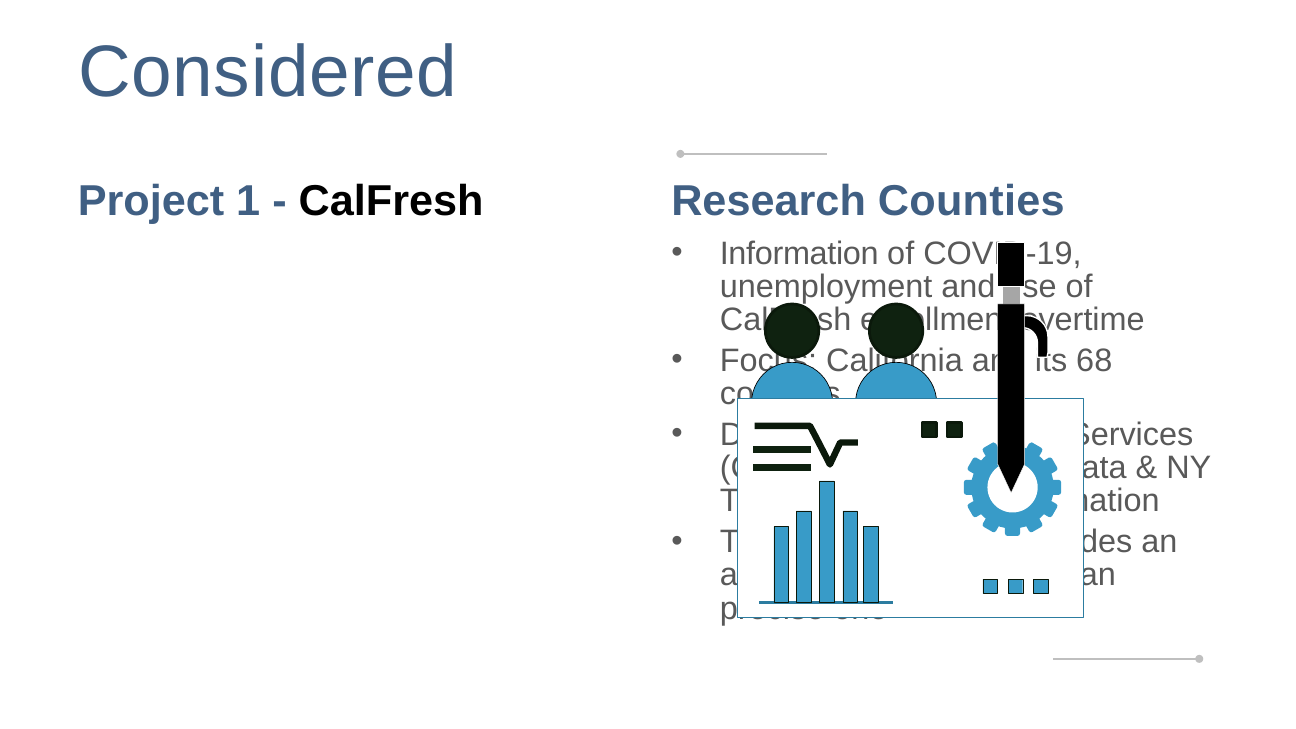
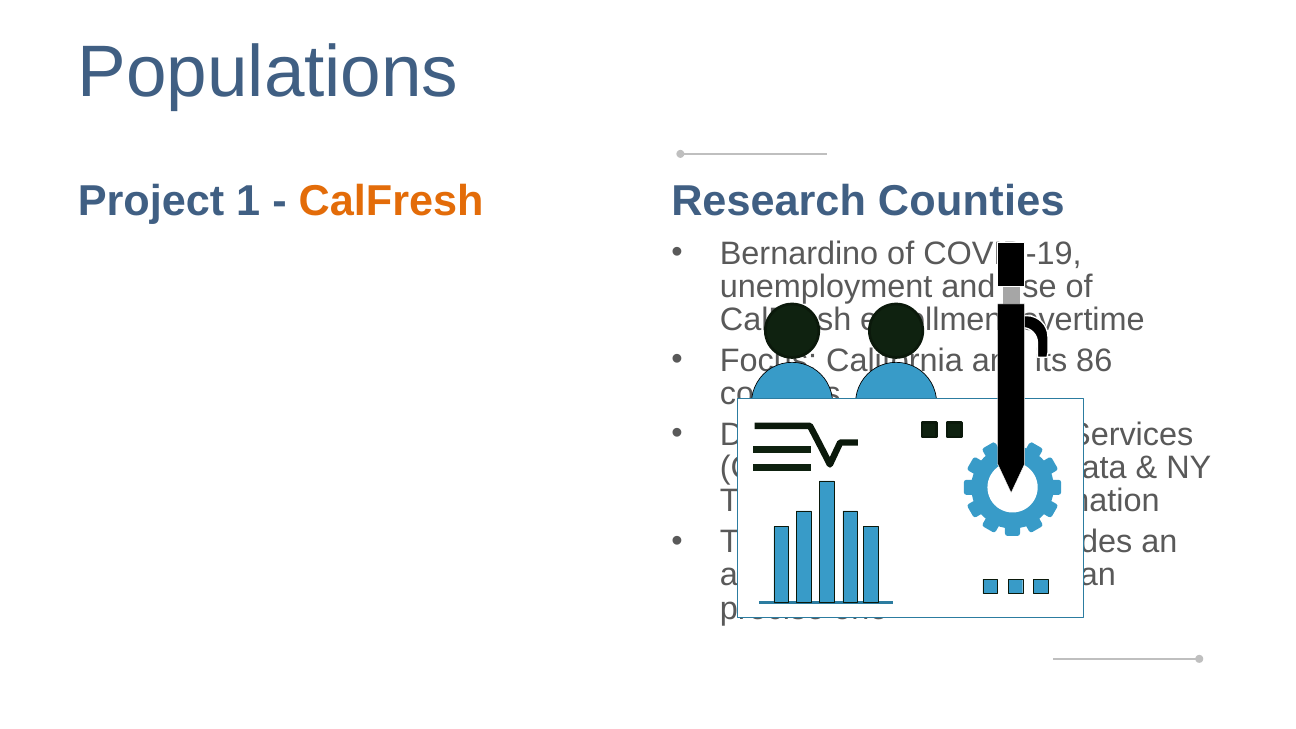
Considered: Considered -> Populations (268, 73)
CalFresh colour: black -> orange (391, 202)
Information: Information -> Bernardino (799, 253)
68: 68 -> 86 (1094, 361)
